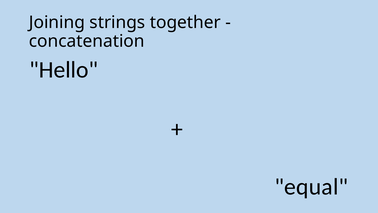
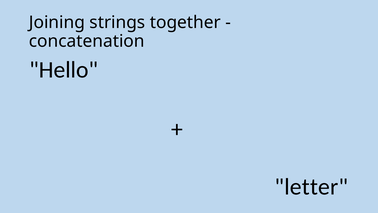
equal: equal -> letter (311, 186)
